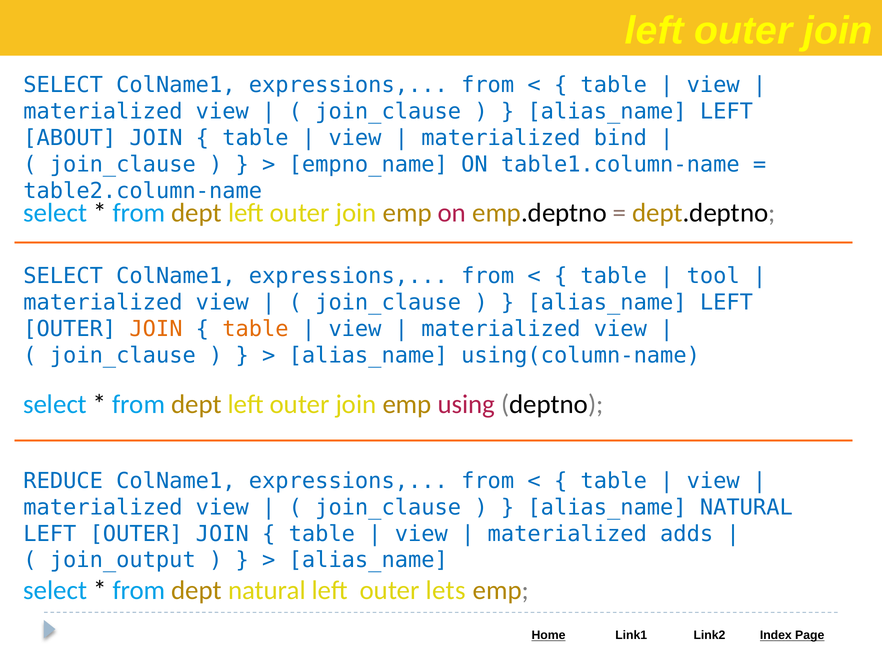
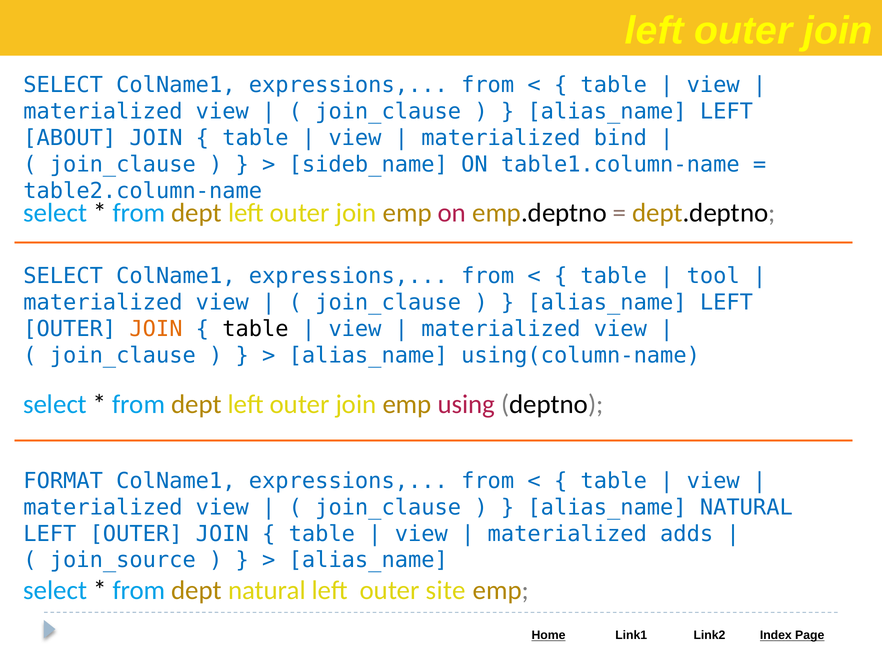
empno_name: empno_name -> sideb_name (368, 165)
table colour: orange -> black (255, 329)
REDUCE: REDUCE -> FORMAT (63, 481)
join_output: join_output -> join_source (123, 561)
lets: lets -> site (446, 591)
